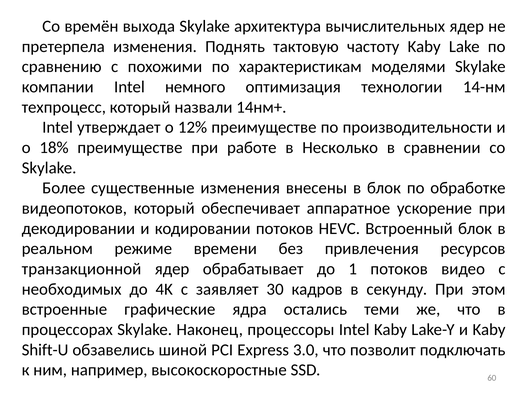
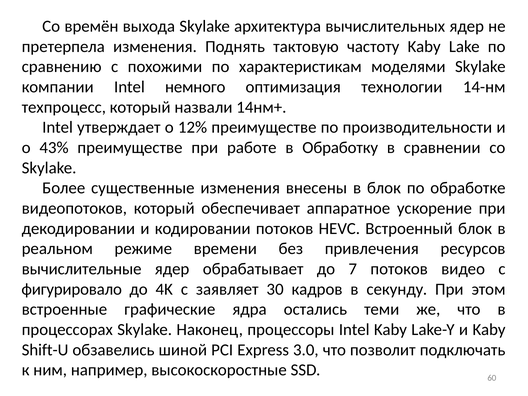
18%: 18% -> 43% (54, 148)
Несколько: Несколько -> Обработку (340, 148)
транзакционной: транзакционной -> вычислительные (82, 269)
1: 1 -> 7 (353, 269)
необходимых: необходимых -> фигурировало (72, 289)
